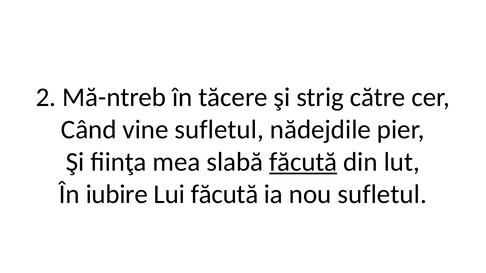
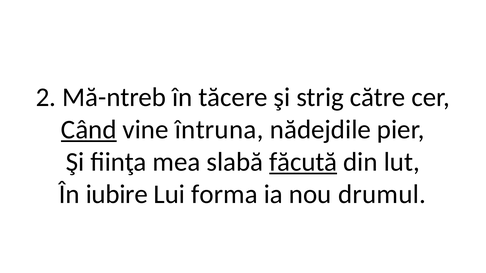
Când underline: none -> present (89, 130)
vine sufletul: sufletul -> întruna (219, 130)
Lui făcută: făcută -> forma (224, 194)
nou sufletul: sufletul -> drumul (382, 194)
